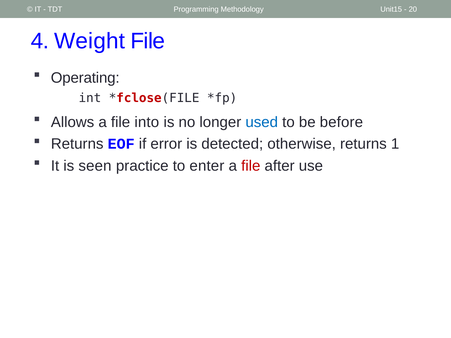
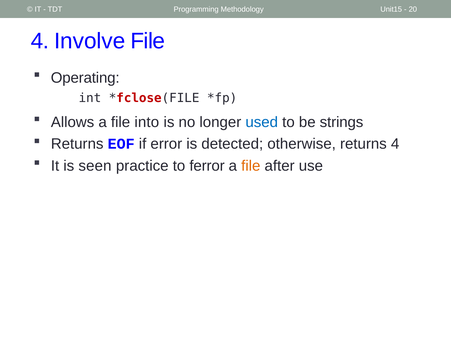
Weight: Weight -> Involve (90, 41)
before: before -> strings (342, 122)
returns 1: 1 -> 4 (395, 144)
enter: enter -> ferror (207, 166)
file colour: red -> orange (251, 166)
